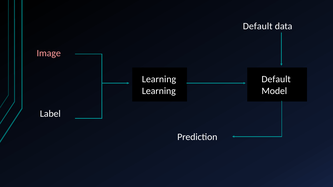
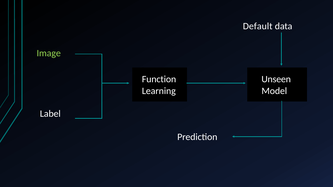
Image colour: pink -> light green (49, 53)
Learning: Learning -> Function (159, 79)
Default: Default -> Unseen (276, 79)
